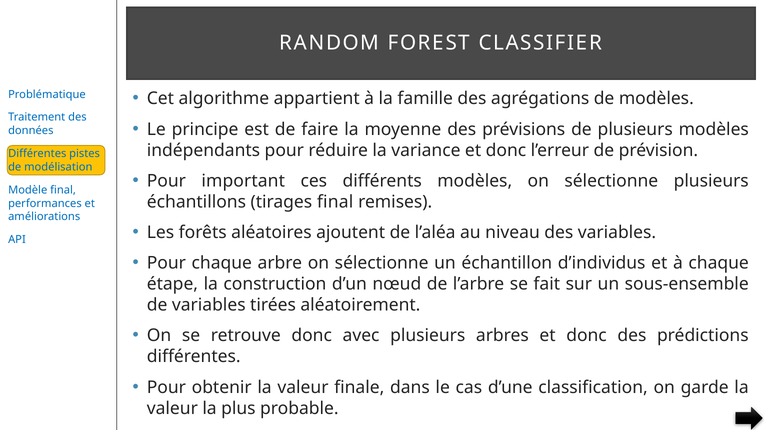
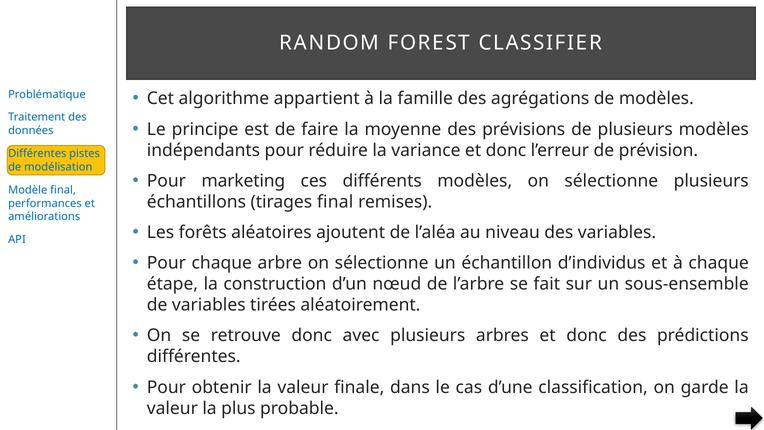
important: important -> marketing (243, 181)
